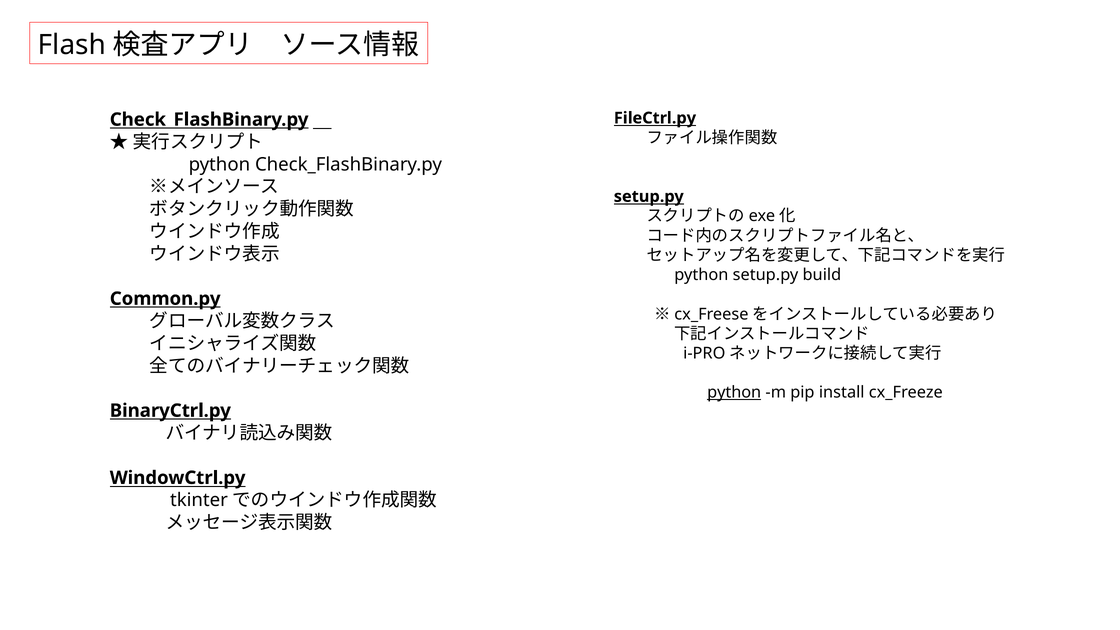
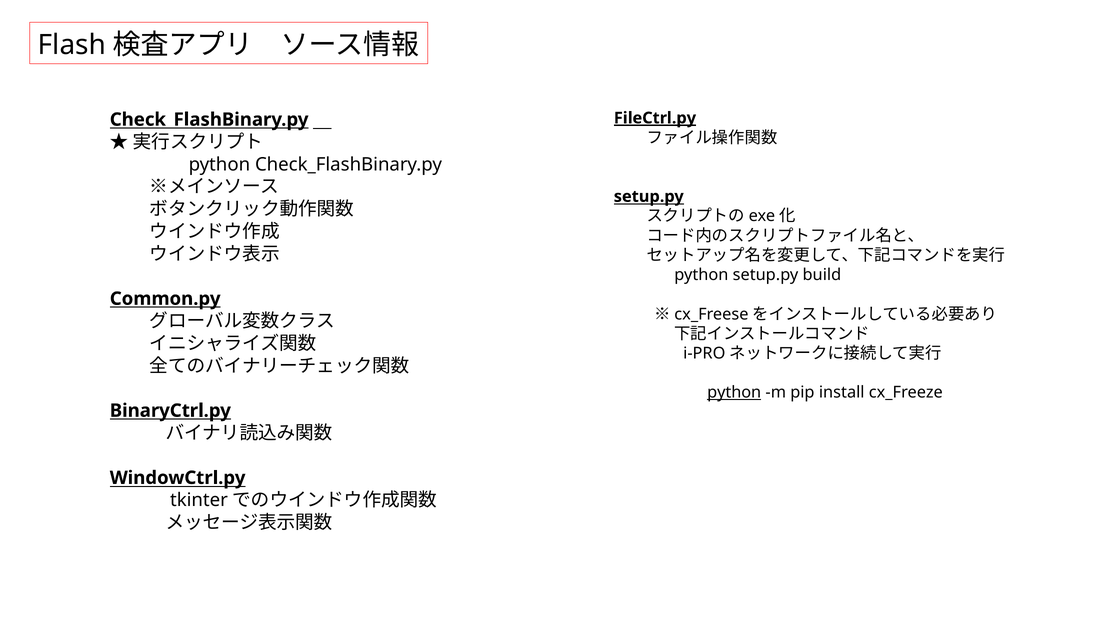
FileCtrl.py underline: none -> present (655, 118)
